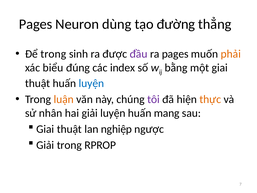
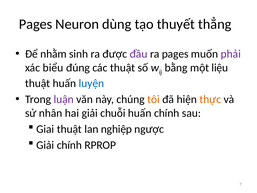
đường: đường -> thuyết (176, 24)
Để trong: trong -> nhằm (53, 54)
phải colour: orange -> purple (231, 54)
các index: index -> thuật (123, 68)
một giai: giai -> liệu (220, 68)
luận colour: orange -> purple (64, 99)
tôi colour: purple -> orange (153, 99)
giải luyện: luyện -> chuỗi (113, 113)
huấn mang: mang -> chính (167, 113)
Giải trong: trong -> chính (69, 145)
